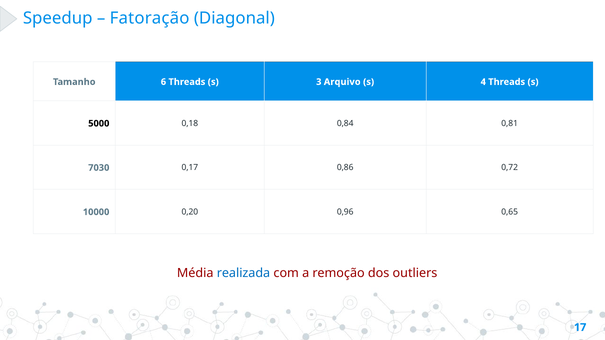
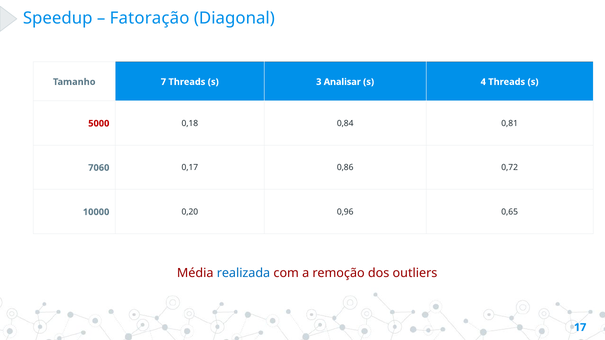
6: 6 -> 7 (163, 82)
Arquivo: Arquivo -> Analisar (342, 82)
5000 colour: black -> red (99, 124)
7030: 7030 -> 7060 (99, 168)
